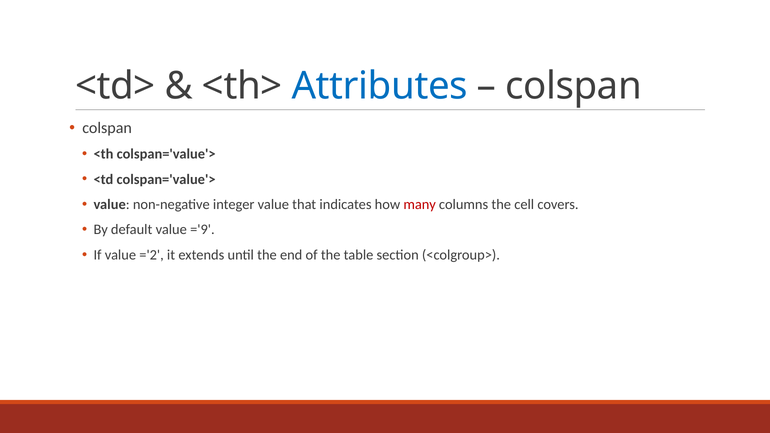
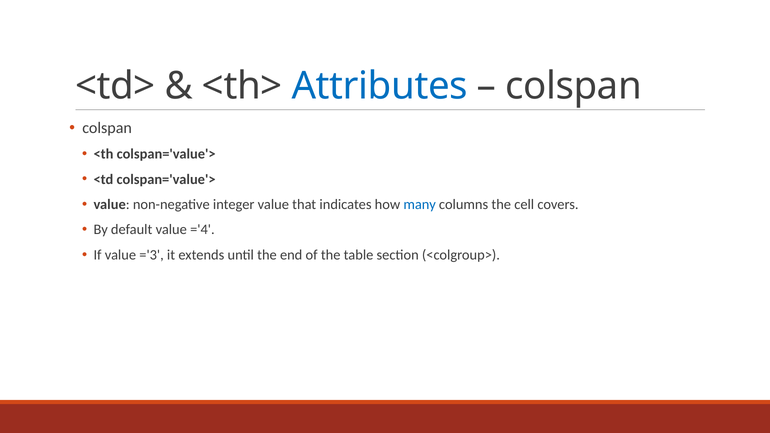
many colour: red -> blue (420, 205)
='9: ='9 -> ='4 (202, 230)
='2: ='2 -> ='3 (152, 255)
